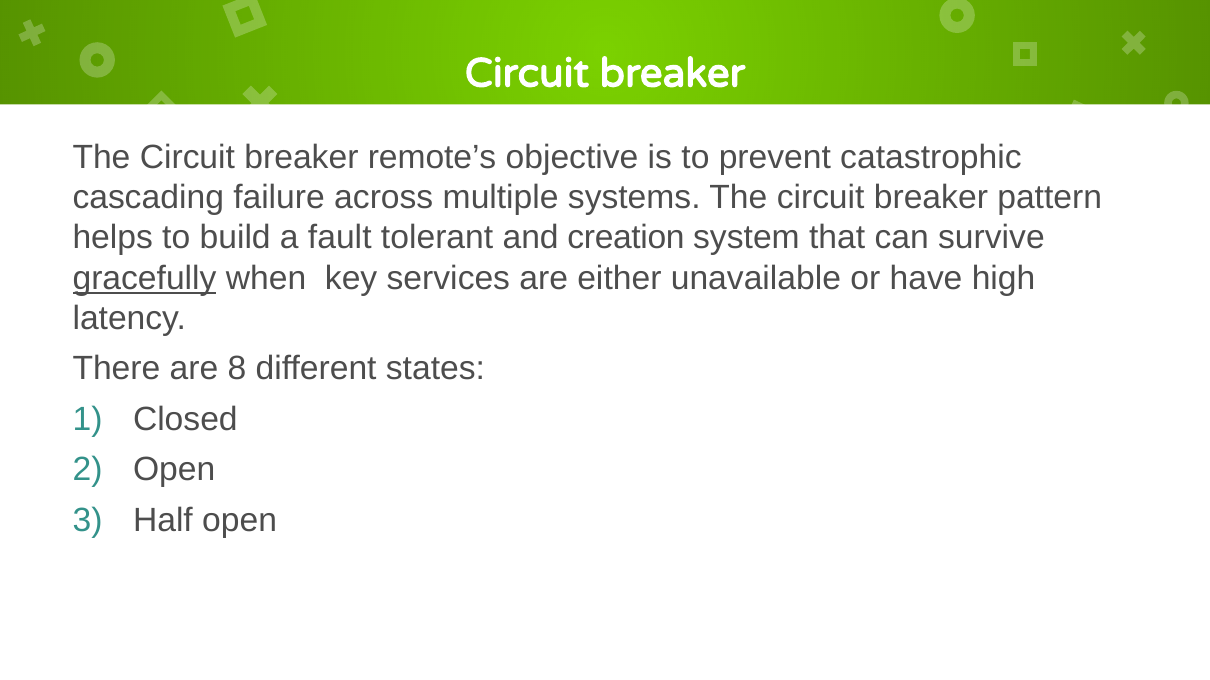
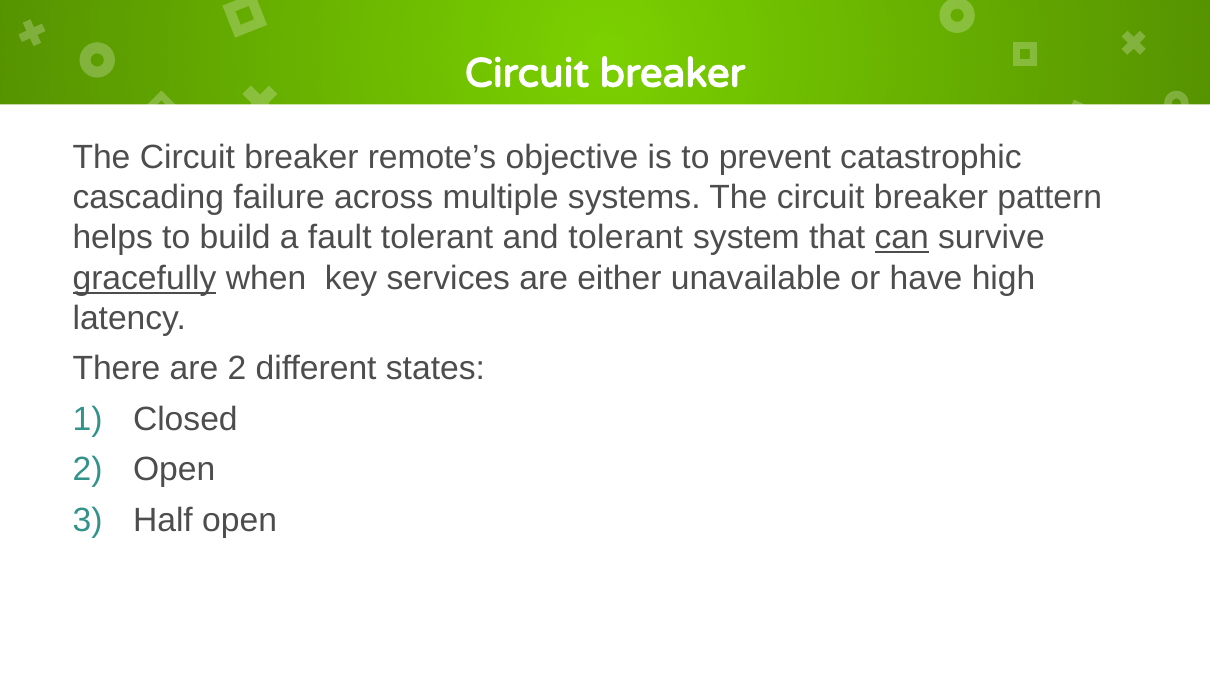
and creation: creation -> tolerant (626, 238)
can underline: none -> present (902, 238)
are 8: 8 -> 2 (237, 369)
